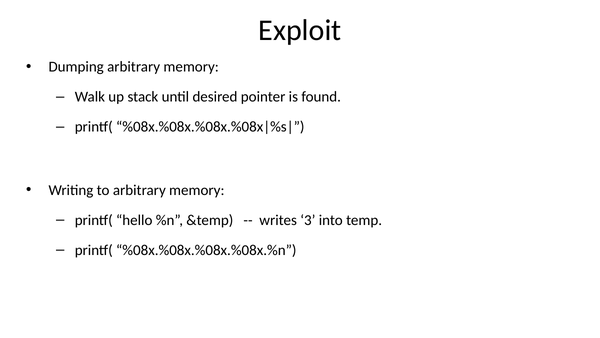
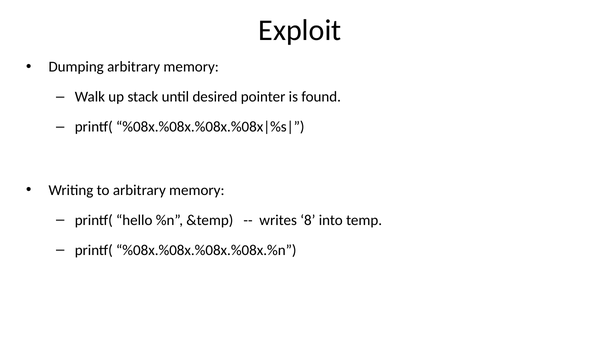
3: 3 -> 8 (308, 220)
